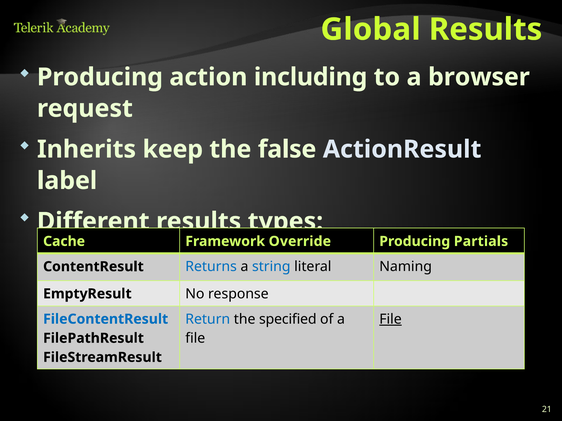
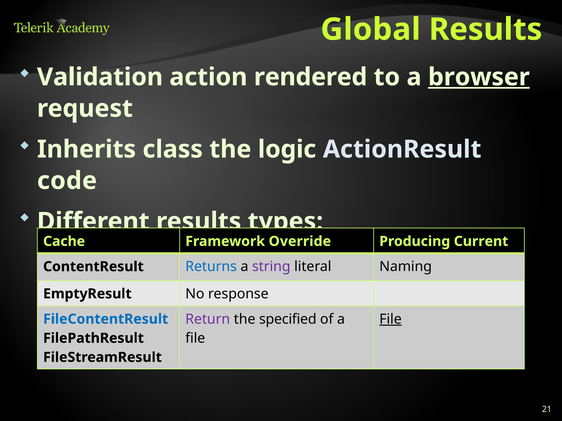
Producing: Producing -> Validation (100, 77)
including: including -> rendered (311, 77)
browser underline: none -> present (479, 77)
keep: keep -> class (173, 149)
false: false -> logic (287, 149)
label: label -> code (67, 181)
Partials: Partials -> Current (481, 242)
string colour: blue -> purple (271, 267)
Return colour: blue -> purple (208, 319)
